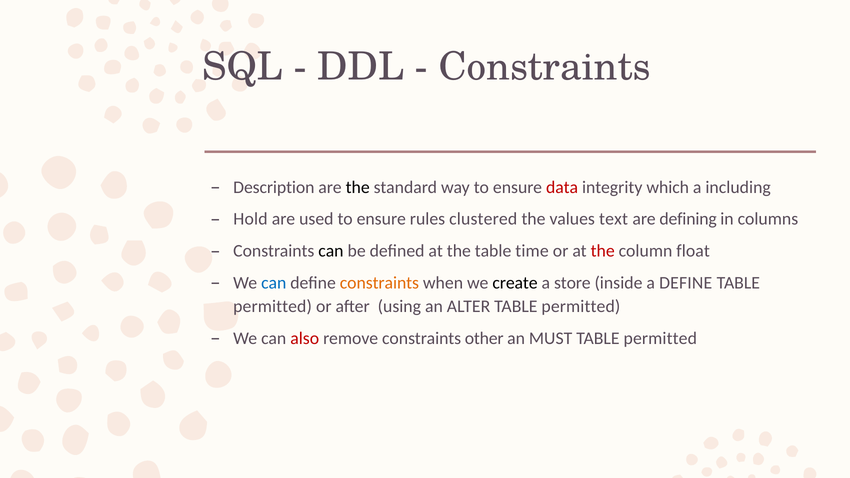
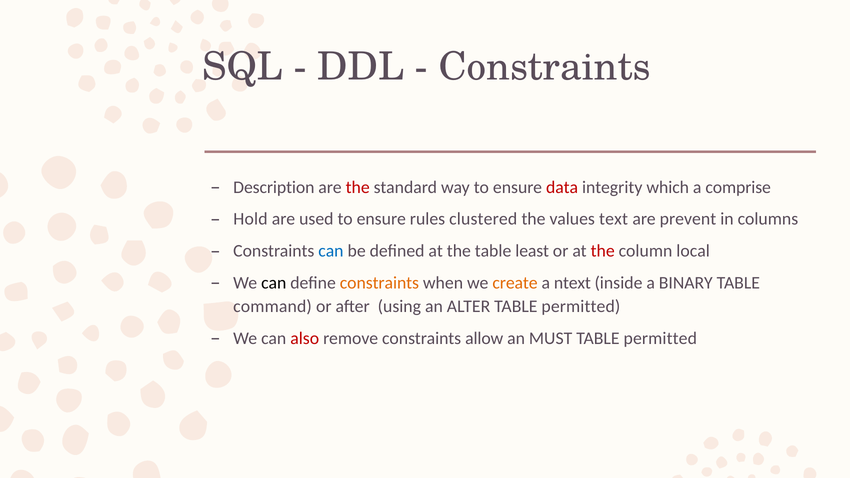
the colour: black -> red (358, 187)
including: including -> comprise (738, 187)
defining: defining -> prevent (688, 219)
can colour: black -> blue (331, 251)
time: time -> least (532, 251)
float: float -> local (693, 251)
can colour: blue -> black (274, 283)
create colour: black -> orange (515, 283)
store: store -> ntext (572, 283)
a DEFINE: DEFINE -> BINARY (686, 283)
permitted: permitted -> command (273, 306)
other: other -> allow (484, 338)
